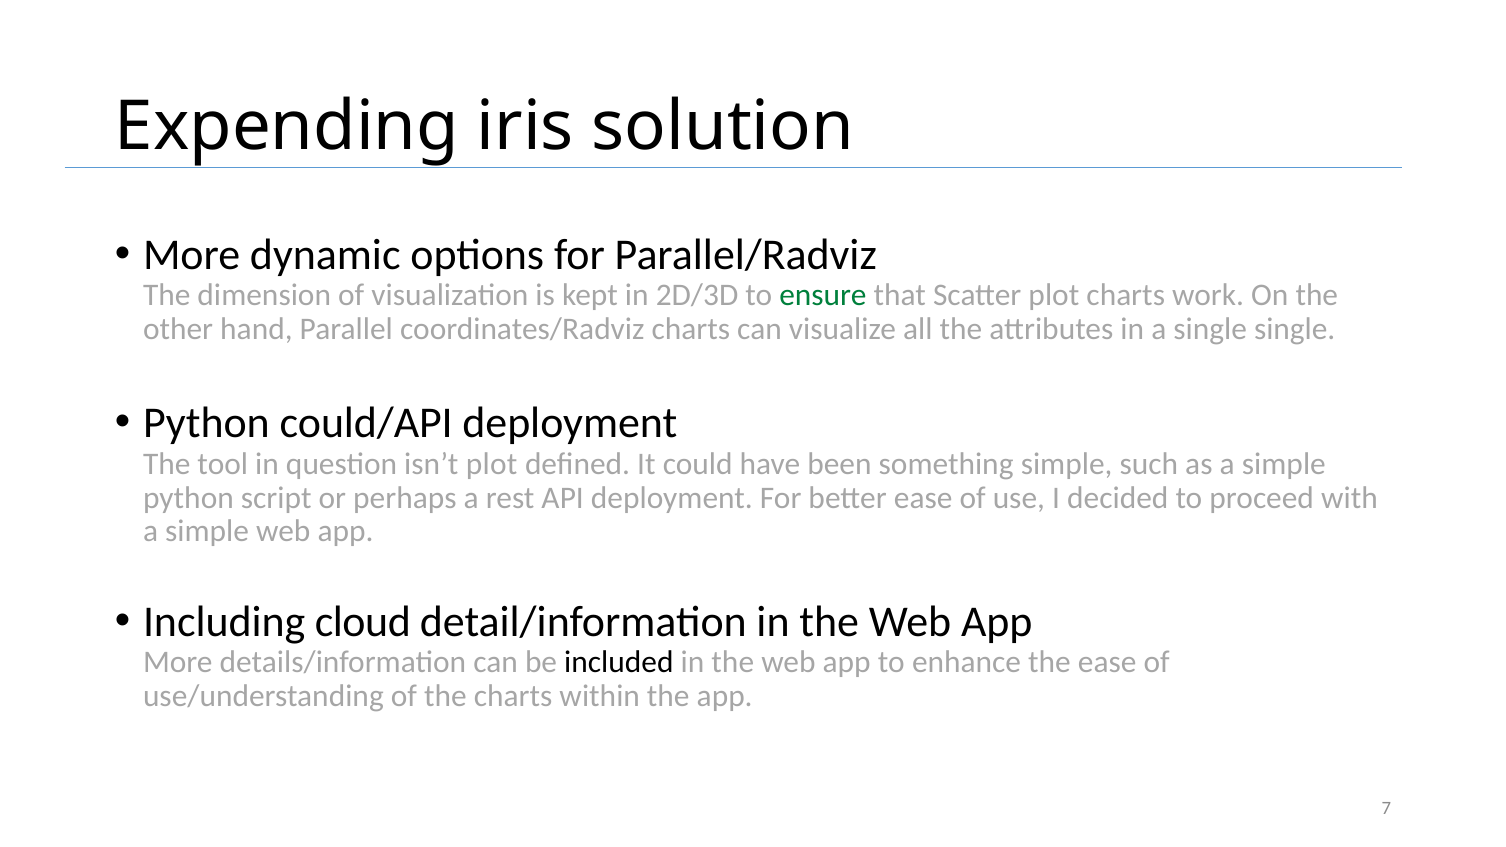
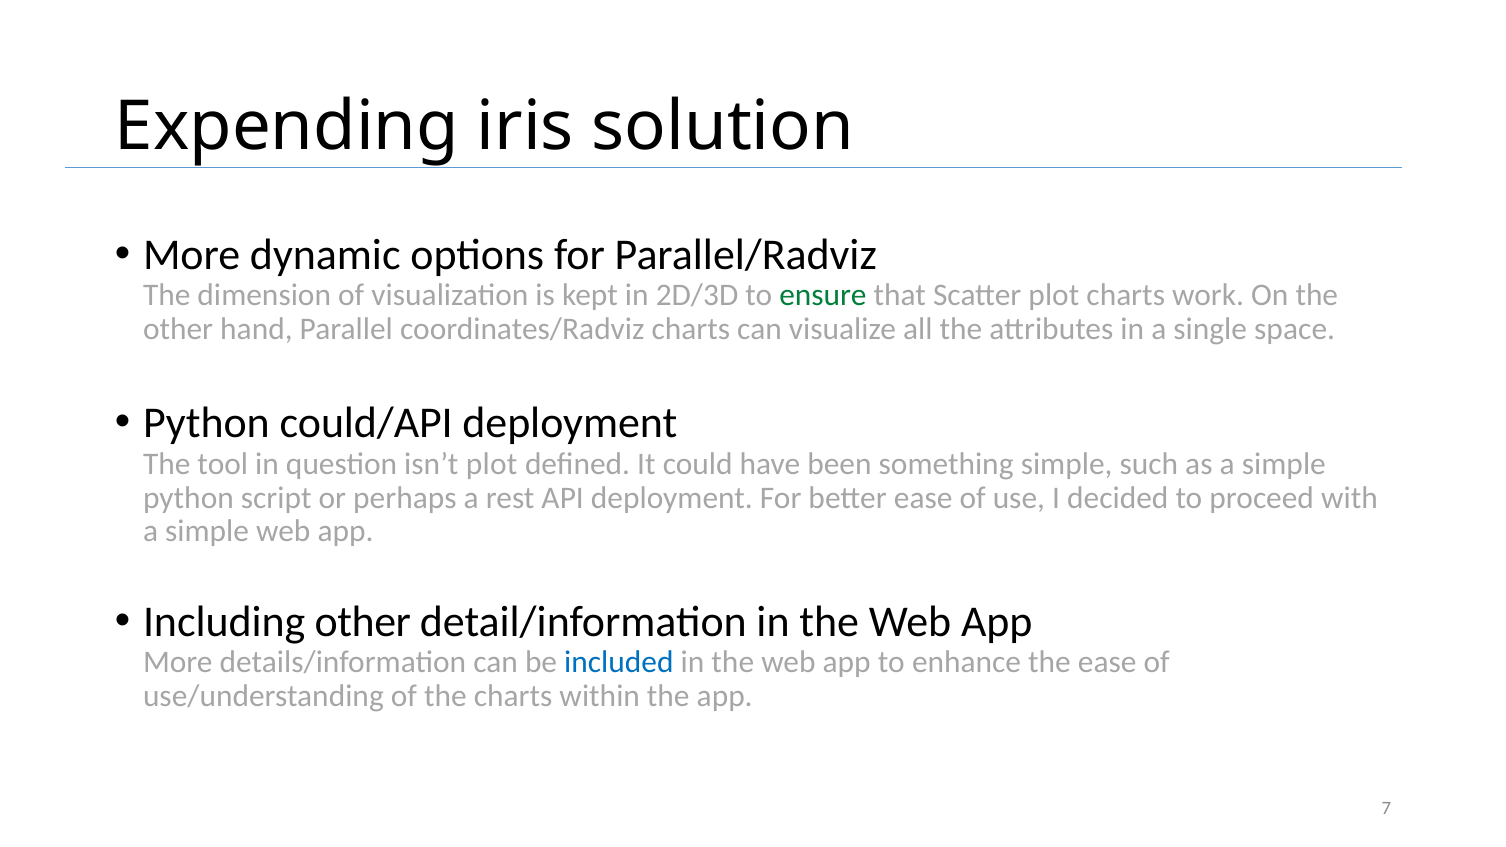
single single: single -> space (1295, 329)
Including cloud: cloud -> other (363, 622)
included colour: black -> blue (619, 663)
